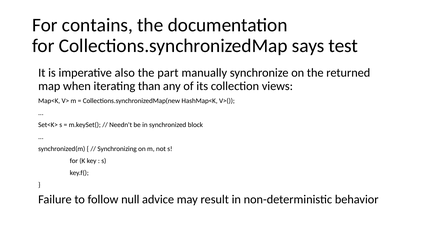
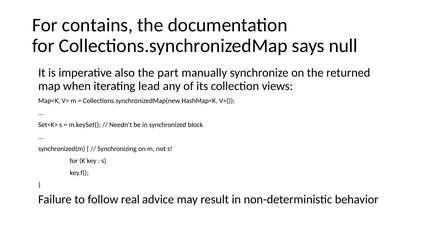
test: test -> null (343, 46)
than: than -> lead (149, 86)
null: null -> real (130, 199)
